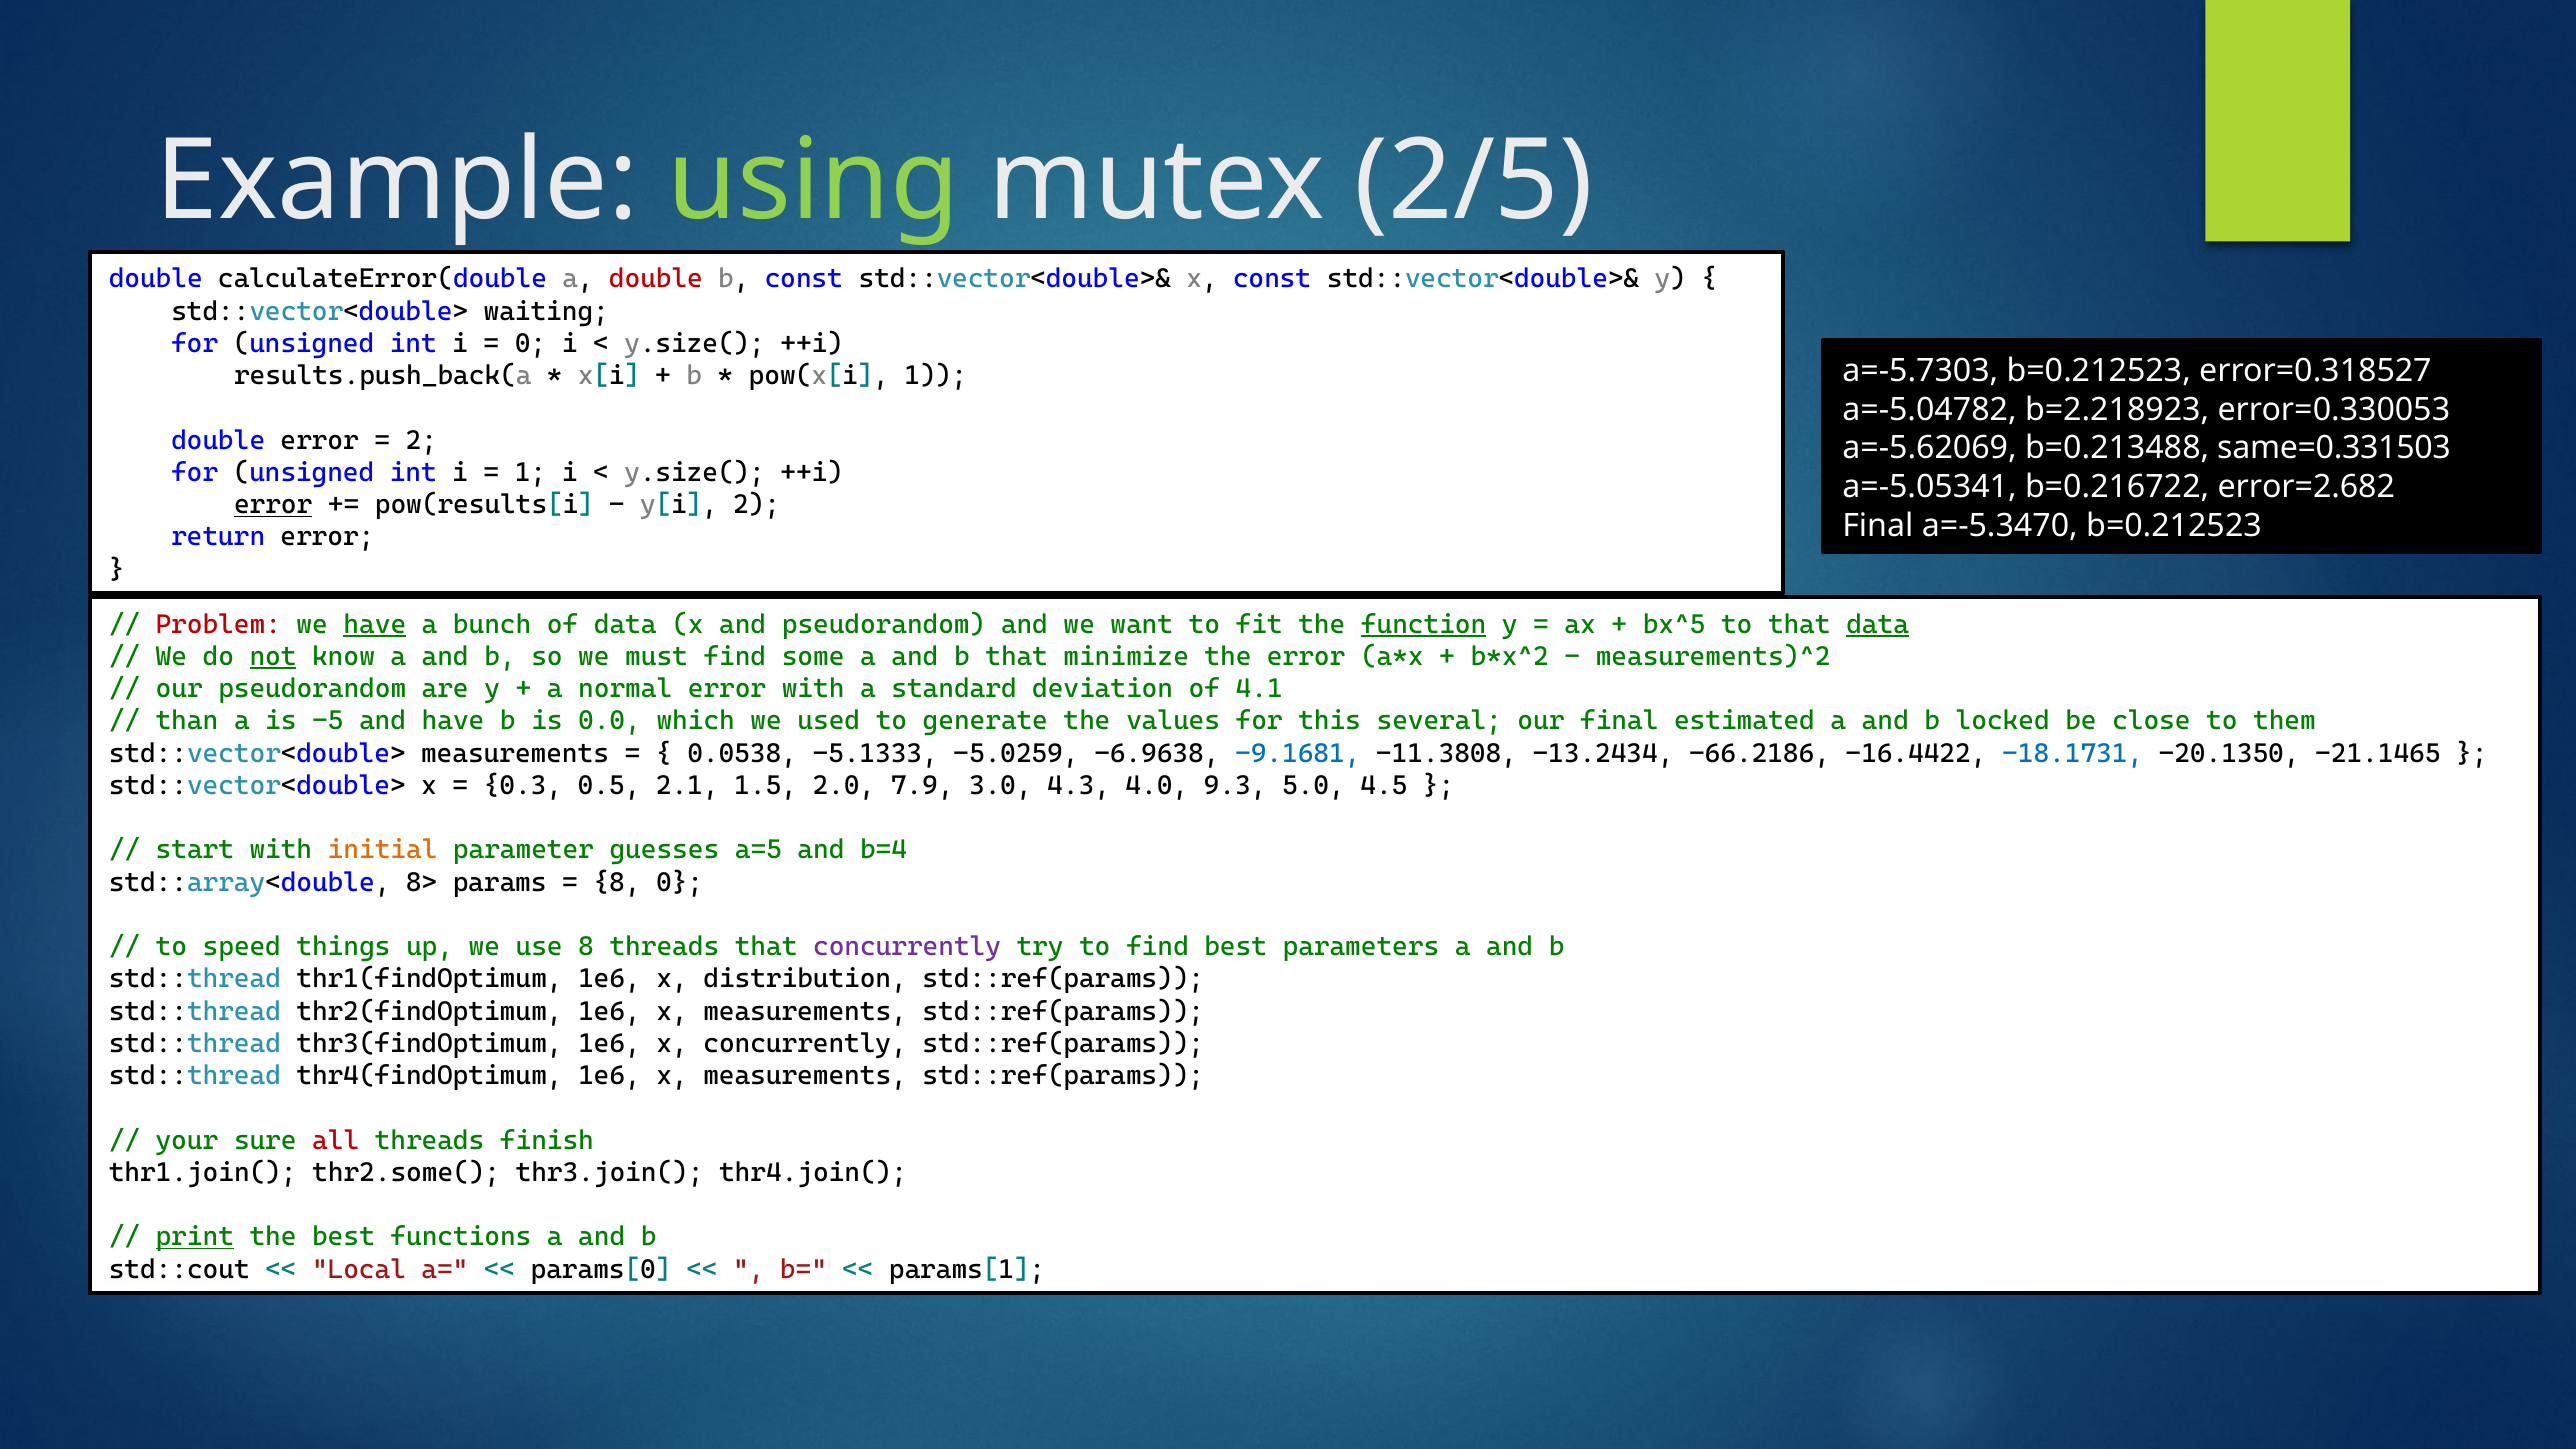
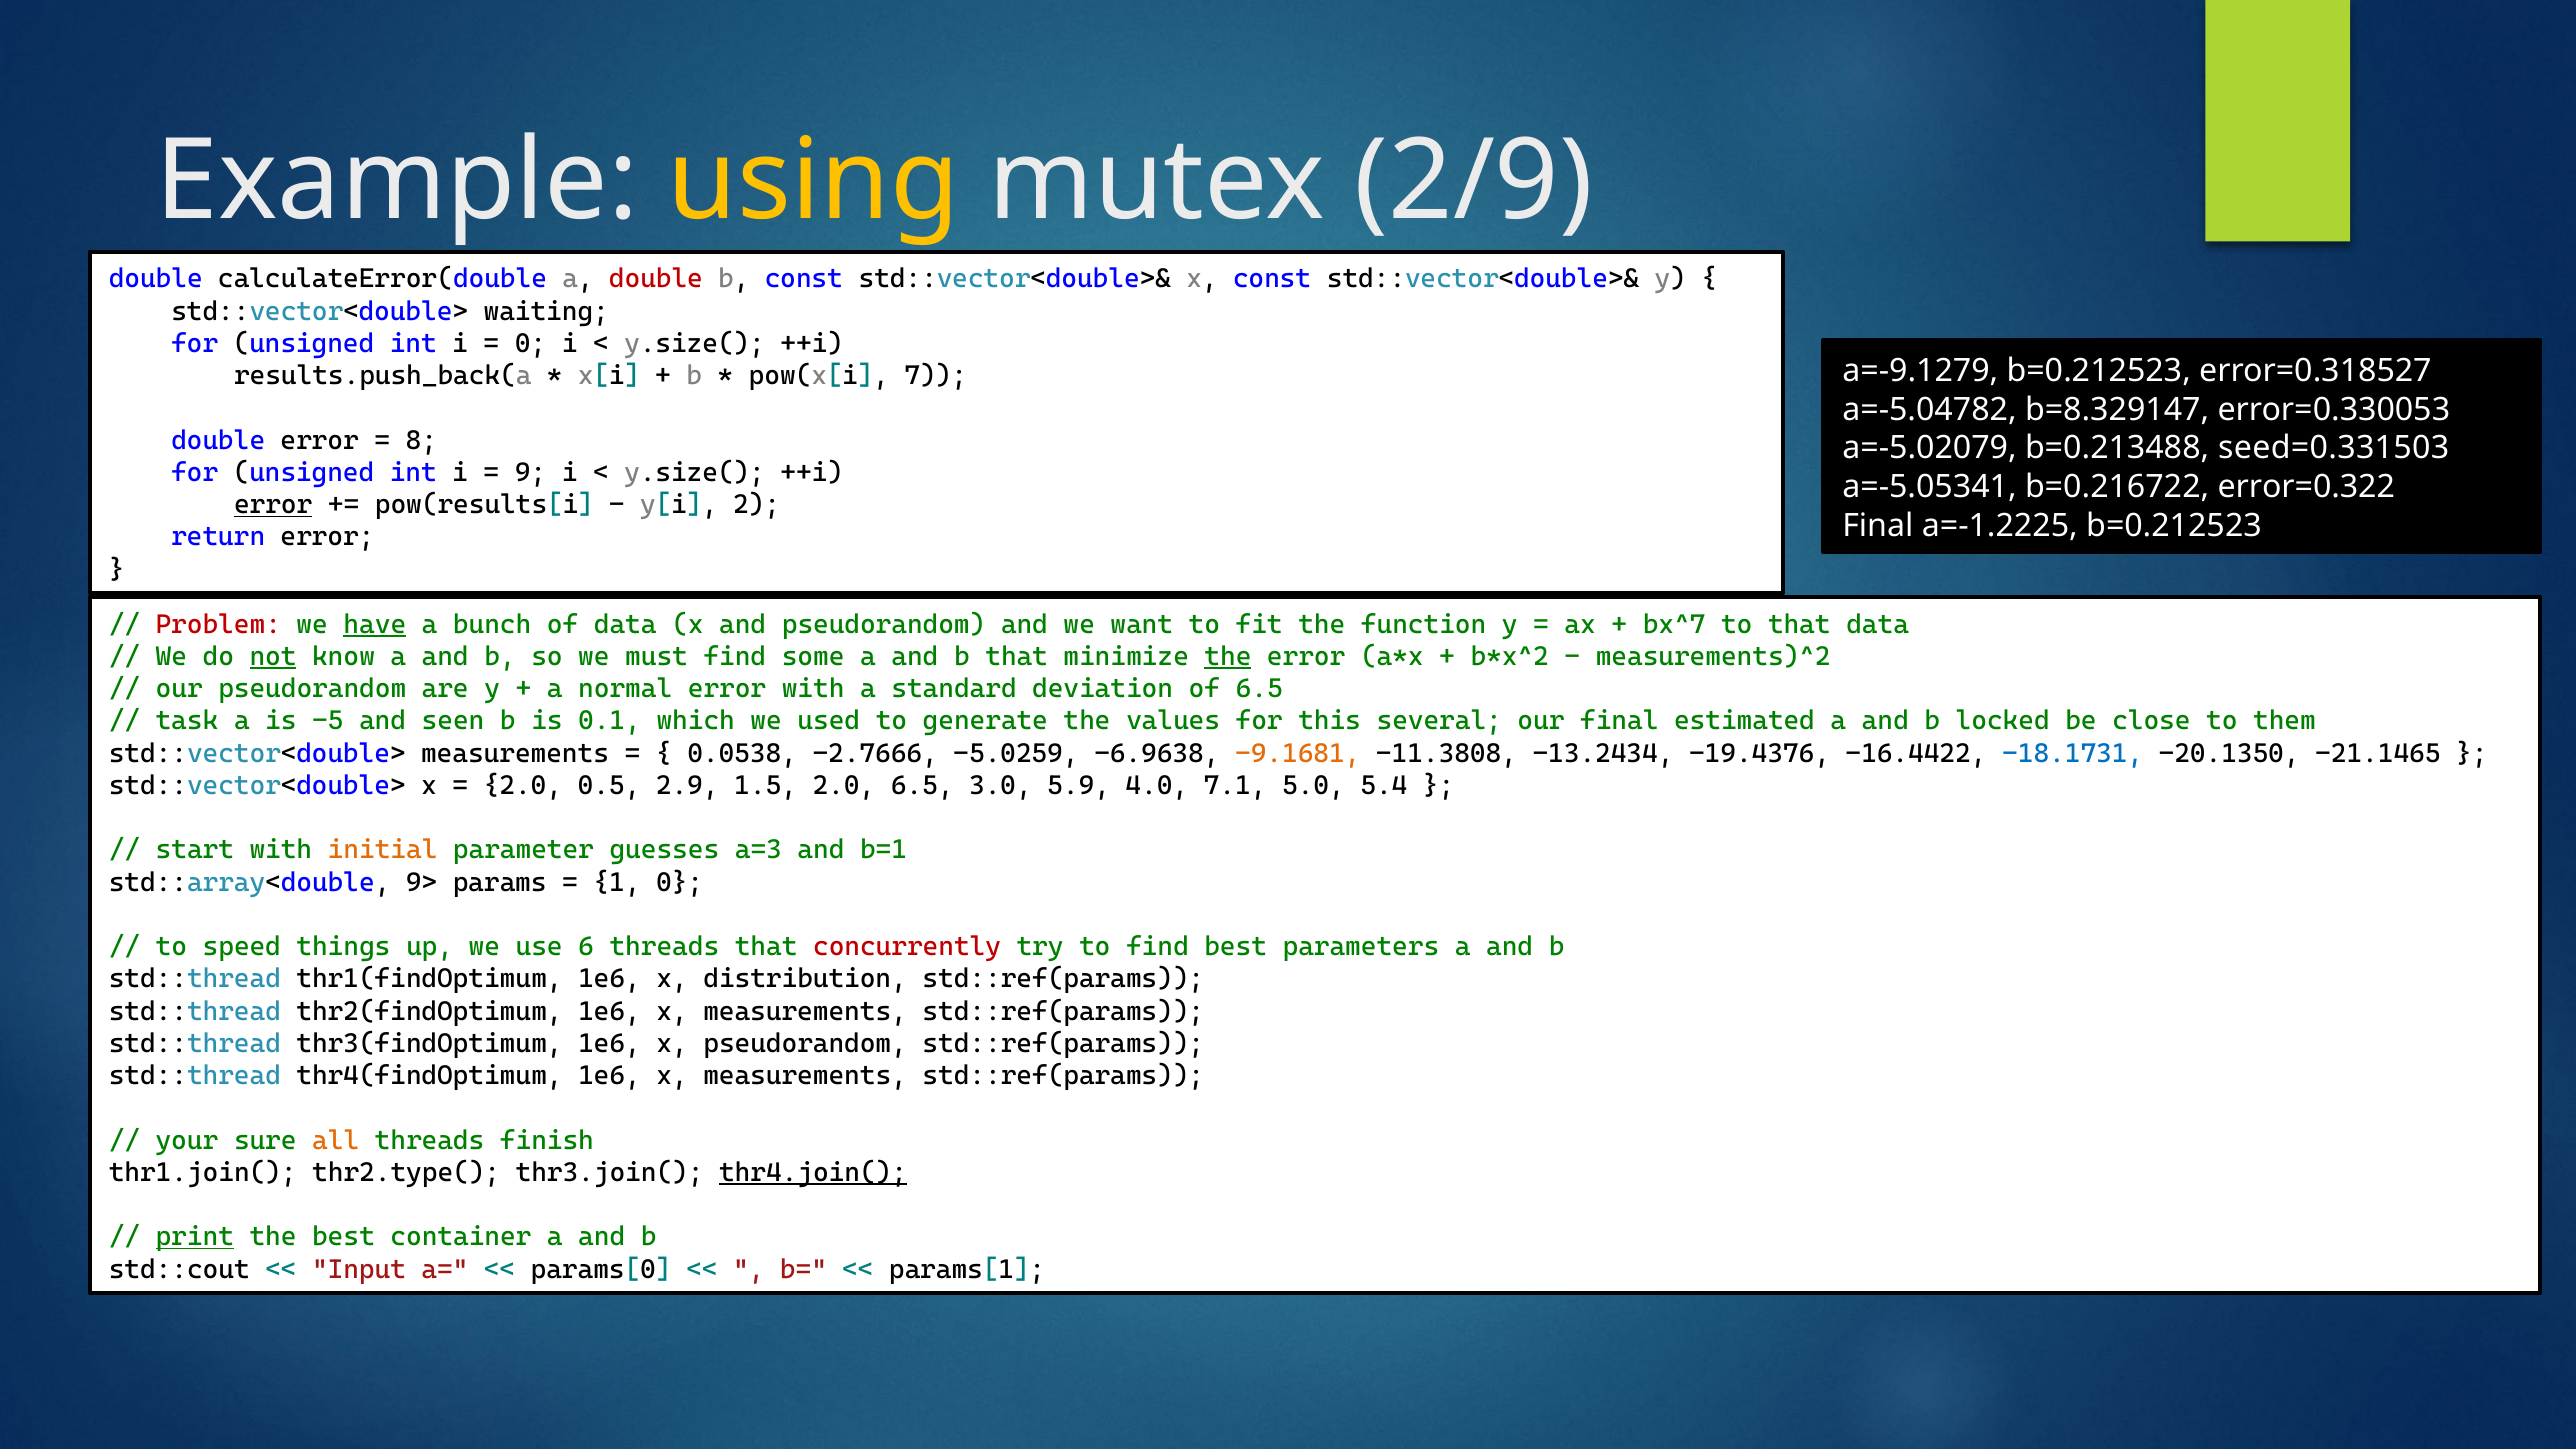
using colour: light green -> yellow (814, 181)
2/5: 2/5 -> 2/9 (1474, 181)
a=-5.7303: a=-5.7303 -> a=-9.1279 (1920, 371)
pow(x[i 1: 1 -> 7 (936, 376)
b=2.218923: b=2.218923 -> b=8.329147 (2117, 409)
2: 2 -> 8 (421, 440)
a=-5.62069: a=-5.62069 -> a=-5.02079 (1930, 448)
same=0.331503: same=0.331503 -> seed=0.331503 (2334, 448)
1: 1 -> 9 (531, 473)
error=2.682: error=2.682 -> error=0.322 (2306, 487)
a=-5.3470: a=-5.3470 -> a=-1.2225 (2000, 525)
function underline: present -> none (1424, 624)
bx^5: bx^5 -> bx^7 (1674, 624)
data underline: present -> none (1878, 624)
the underline: none -> present (1228, 657)
of 4.1: 4.1 -> 6.5 (1259, 689)
than: than -> task (187, 721)
and have: have -> seen (453, 721)
0.0: 0.0 -> 0.1 (609, 721)
-5.1333: -5.1333 -> -2.7666 (875, 753)
-9.1681 colour: blue -> orange (1298, 753)
-66.2186: -66.2186 -> -19.4376 (1760, 753)
0.3: 0.3 -> 2.0 (523, 786)
2.1: 2.1 -> 2.9 (687, 786)
2.0 7.9: 7.9 -> 6.5 (922, 786)
4.3: 4.3 -> 5.9 (1079, 786)
9.3: 9.3 -> 7.1 (1235, 786)
4.5: 4.5 -> 5.4 (1384, 786)
a=5: a=5 -> a=3 (758, 850)
b=4: b=4 -> b=1 (884, 850)
8>: 8> -> 9> (421, 882)
8: 8 -> 1 (617, 882)
use 8: 8 -> 6 (586, 947)
concurrently colour: purple -> red (907, 947)
x concurrently: concurrently -> pseudorandom (805, 1044)
all colour: red -> orange (336, 1140)
thr2.some(: thr2.some( -> thr2.type( (406, 1173)
thr4.join( underline: none -> present (813, 1173)
functions: functions -> container (461, 1237)
Local: Local -> Input (359, 1269)
